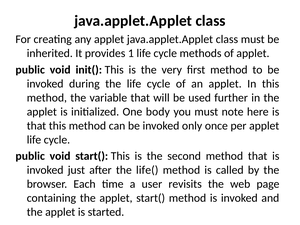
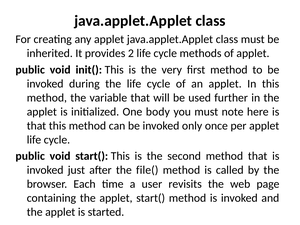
1: 1 -> 2 (131, 53)
life(: life( -> file( (147, 170)
